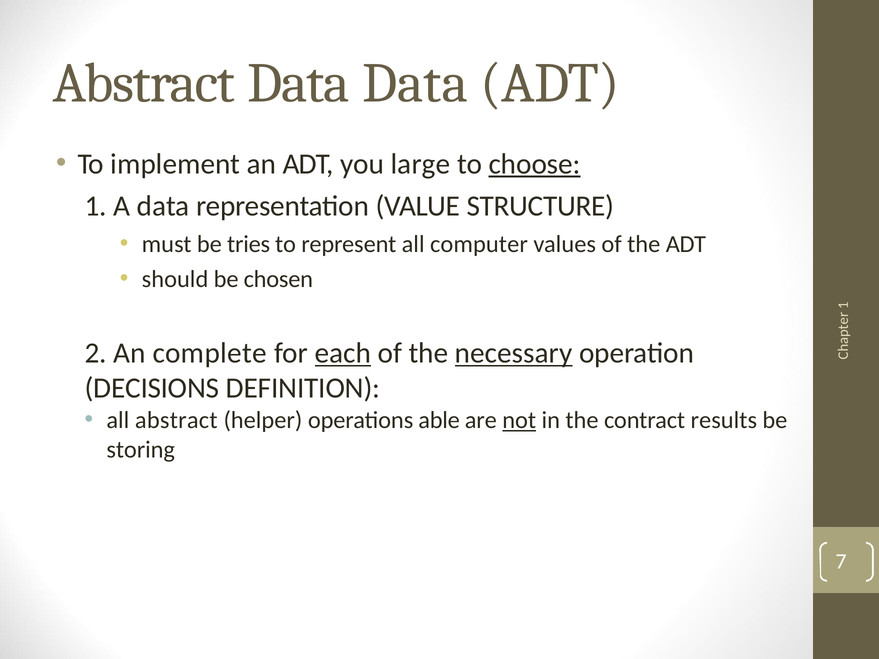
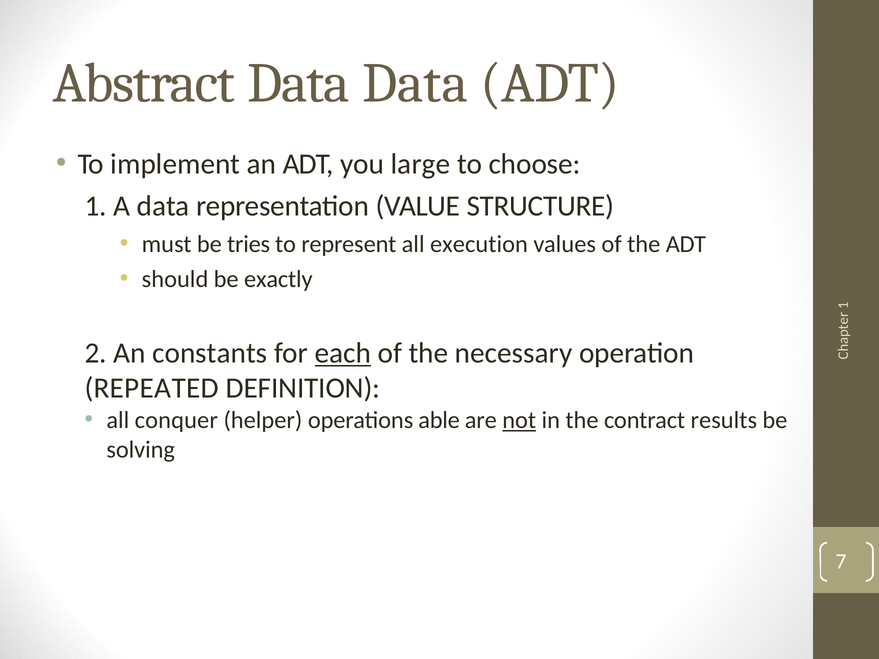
choose underline: present -> none (535, 164)
computer: computer -> execution (479, 244)
chosen: chosen -> exactly (278, 279)
complete: complete -> constants (210, 353)
necessary underline: present -> none (514, 353)
DECISIONS: DECISIONS -> REPEATED (152, 388)
all abstract: abstract -> conquer (176, 420)
storing: storing -> solving (141, 450)
